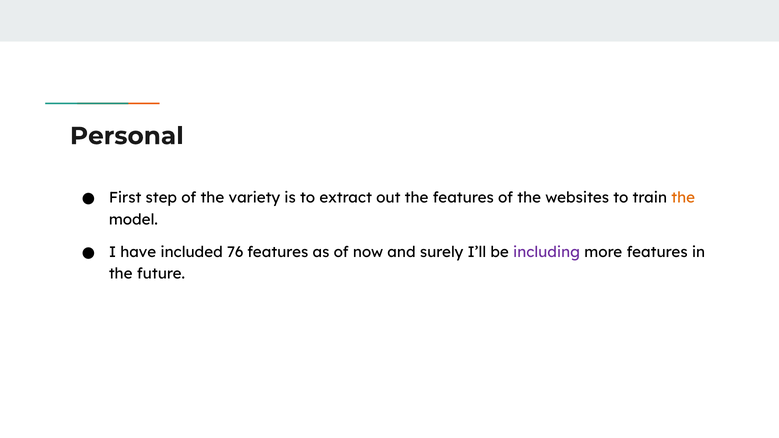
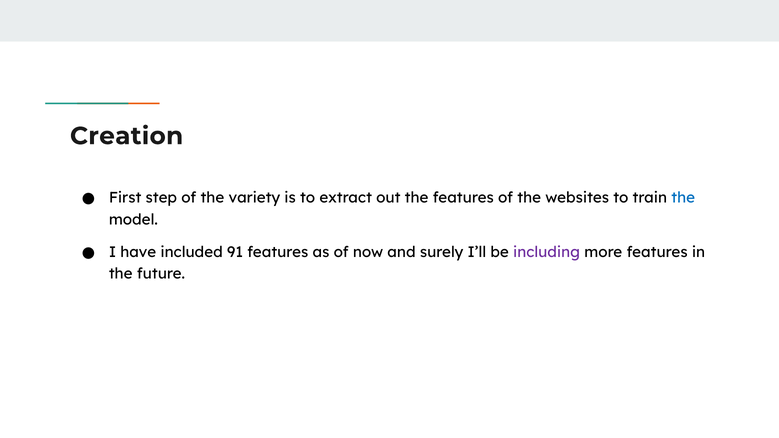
Personal: Personal -> Creation (127, 136)
the colour: orange -> blue (683, 198)
76: 76 -> 91 (235, 252)
